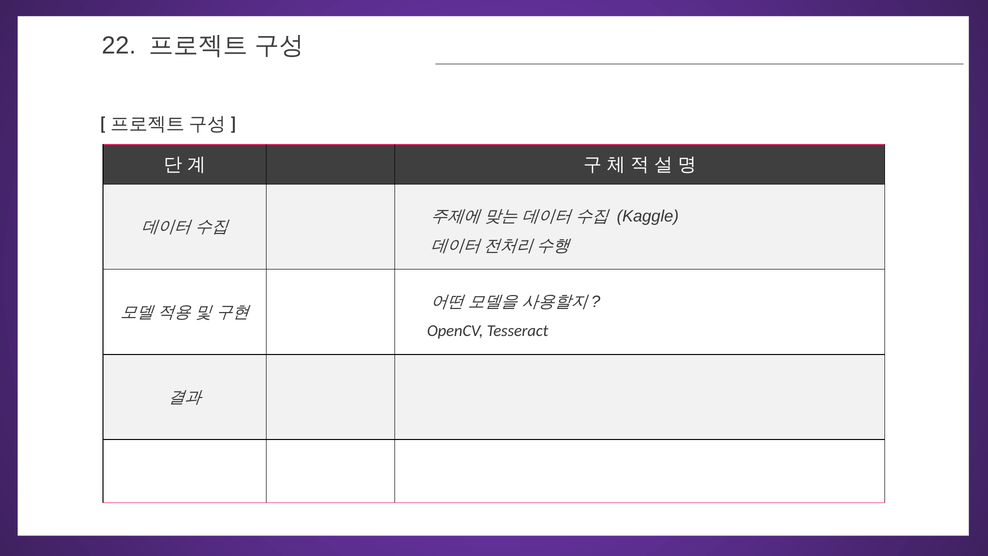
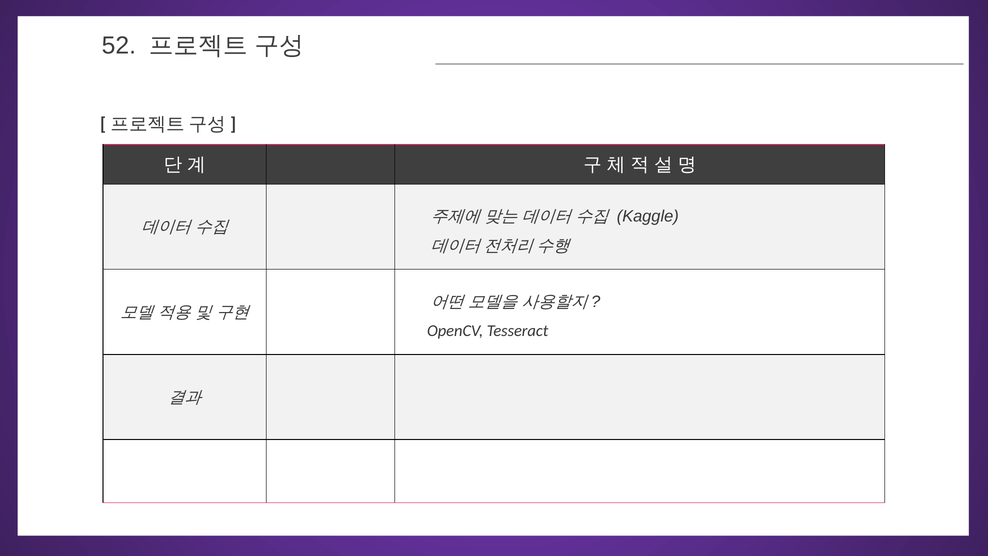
22: 22 -> 52 (119, 46)
